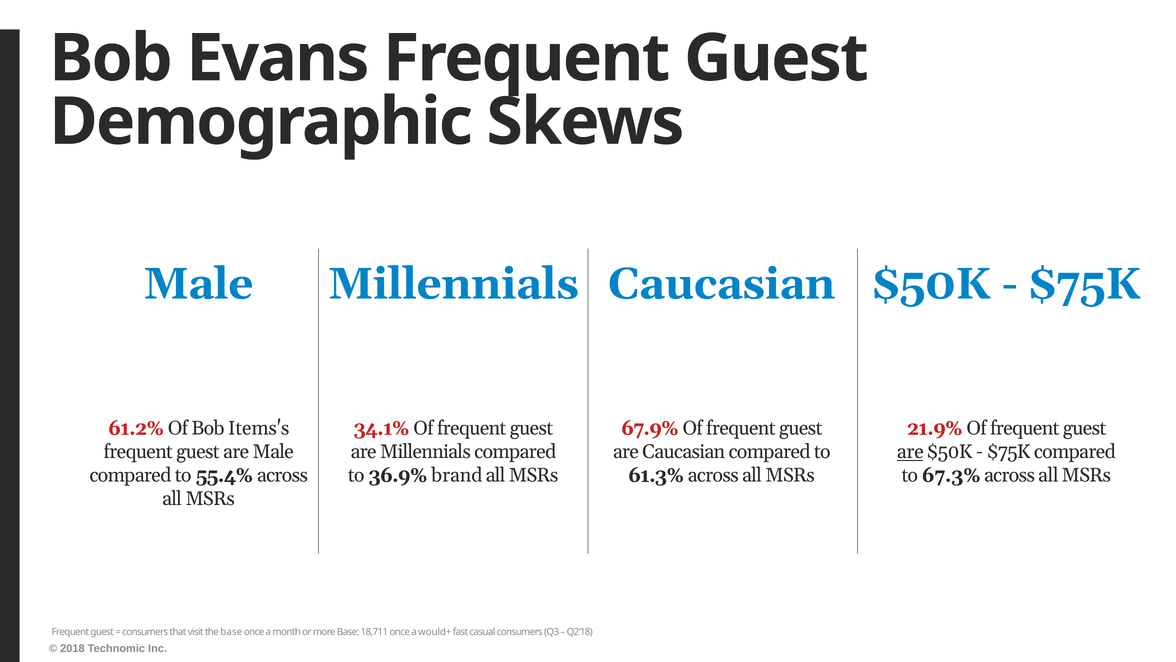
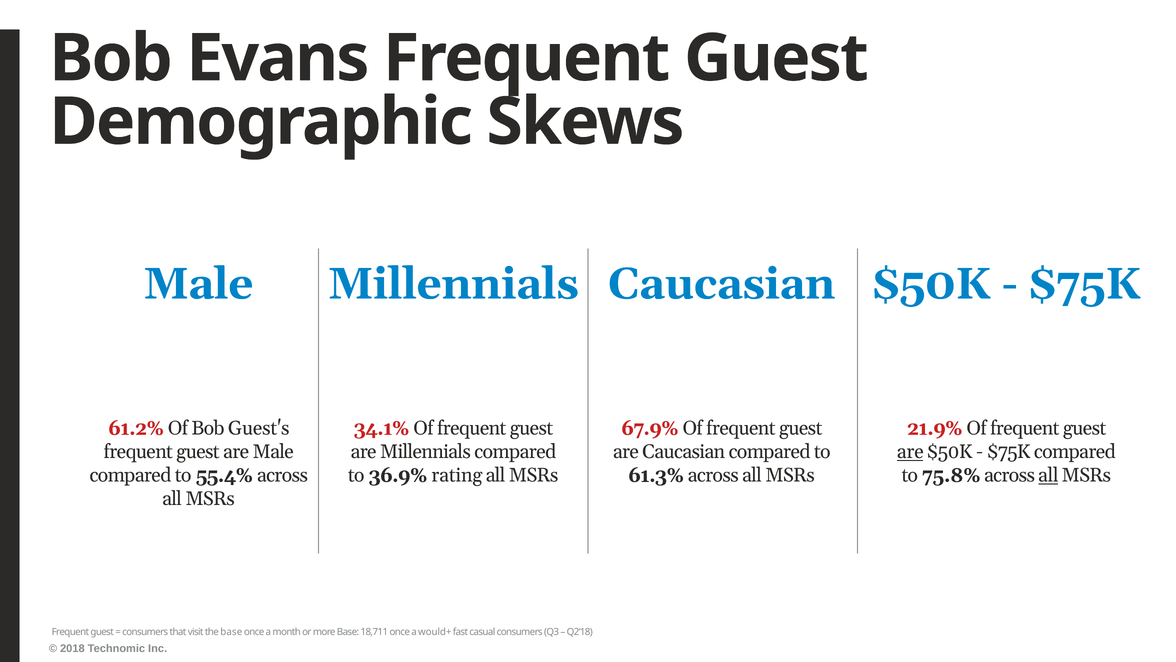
Items's: Items's -> Guest's (259, 428)
brand: brand -> rating (457, 475)
67.3%: 67.3% -> 75.8% (951, 475)
all underline: none -> present (1048, 475)
